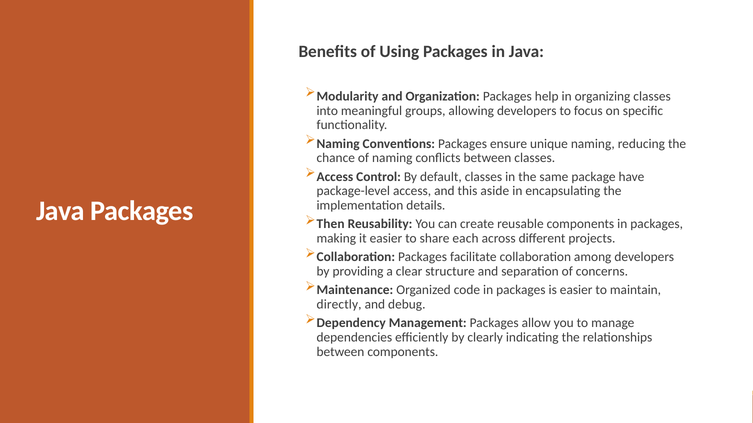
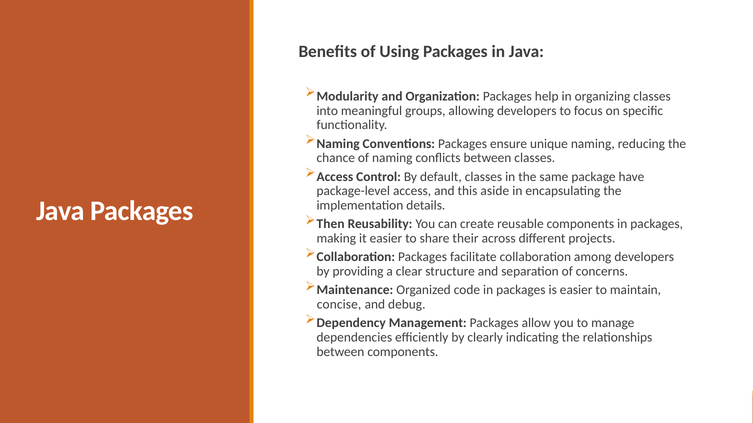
each: each -> their (466, 239)
directly: directly -> concise (339, 305)
